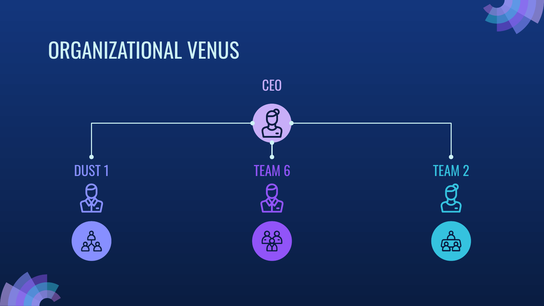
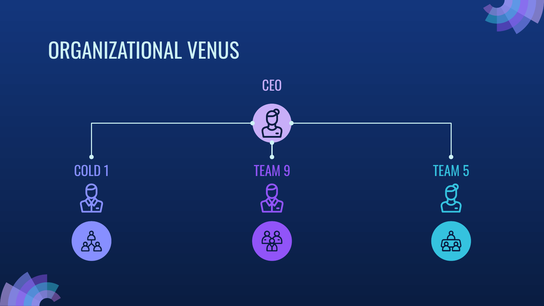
DUST: DUST -> COLD (87, 172)
6: 6 -> 9 (287, 172)
2: 2 -> 5 (466, 172)
